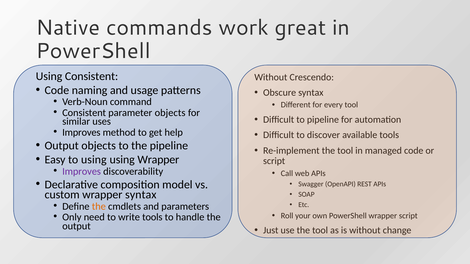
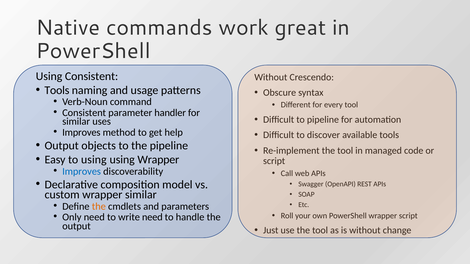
Code: Code -> Tools (57, 90)
parameter objects: objects -> handler (170, 113)
Improves colour: purple -> blue (82, 172)
wrapper syntax: syntax -> similar (141, 195)
write tools: tools -> need (152, 217)
